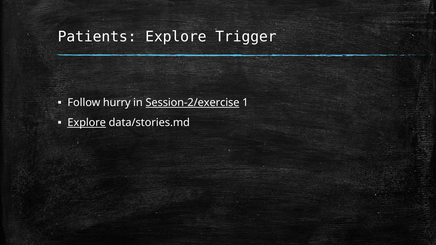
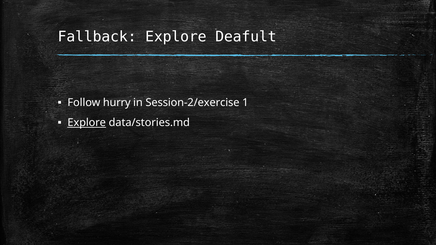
Patients: Patients -> Fallback (97, 37)
Trigger: Trigger -> Deafult (246, 37)
Session-2/exercise underline: present -> none (192, 103)
